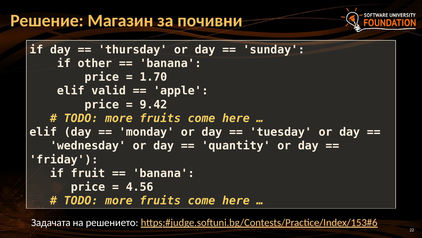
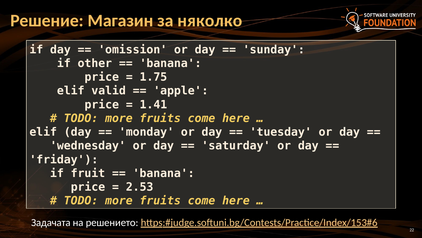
почивни: почивни -> няколко (210, 21)
thursday: thursday -> omission (133, 49)
1.70: 1.70 -> 1.75 (153, 77)
9.42: 9.42 -> 1.41 (153, 104)
quantity: quantity -> saturday (236, 145)
4.56: 4.56 -> 2.53 (140, 187)
